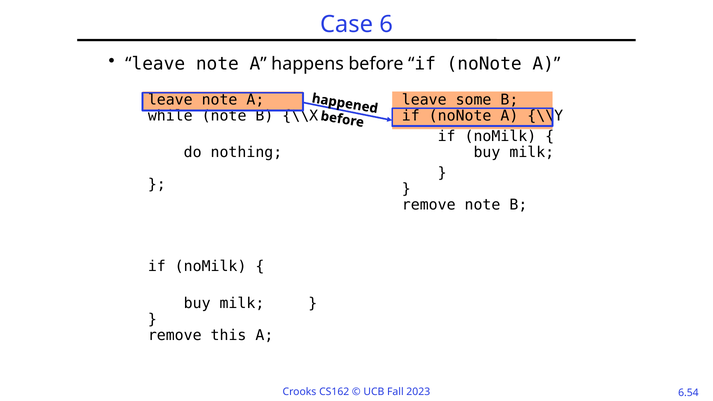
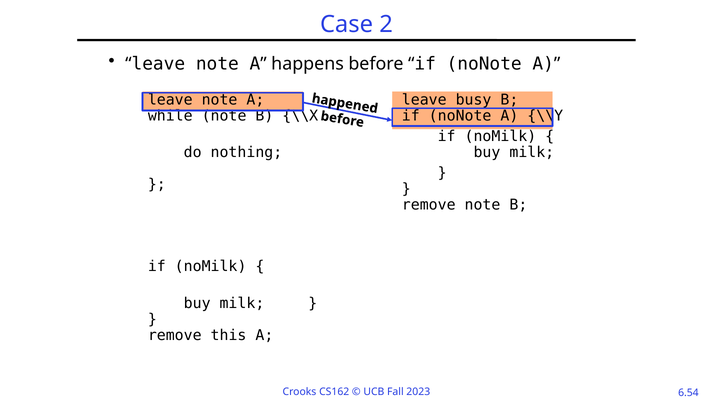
6: 6 -> 2 (386, 24)
some: some -> busy (474, 100)
